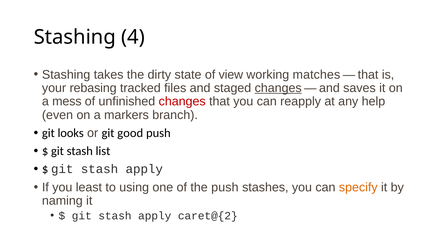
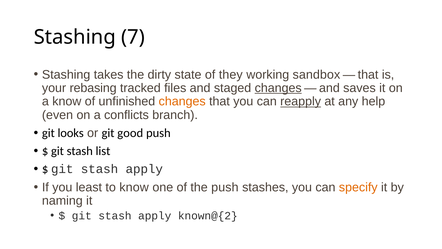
4: 4 -> 7 (133, 37)
view: view -> they (231, 74)
matches: matches -> sandbox (316, 74)
a mess: mess -> know (67, 101)
changes colour: red -> orange (182, 101)
reapply underline: none -> present (301, 101)
markers: markers -> conflicts (126, 115)
to using: using -> know (134, 187)
caret@{2: caret@{2 -> known@{2 (208, 215)
